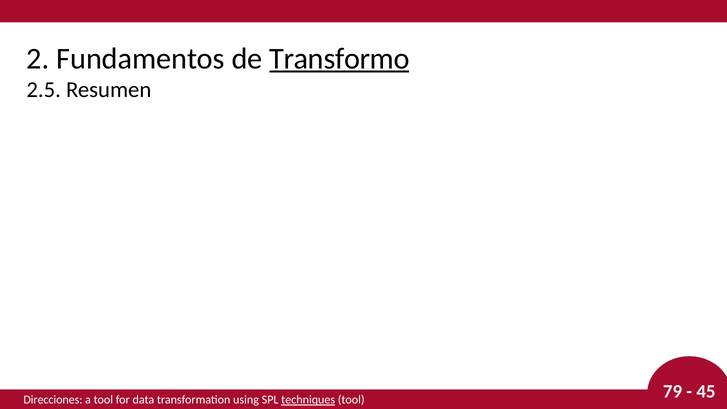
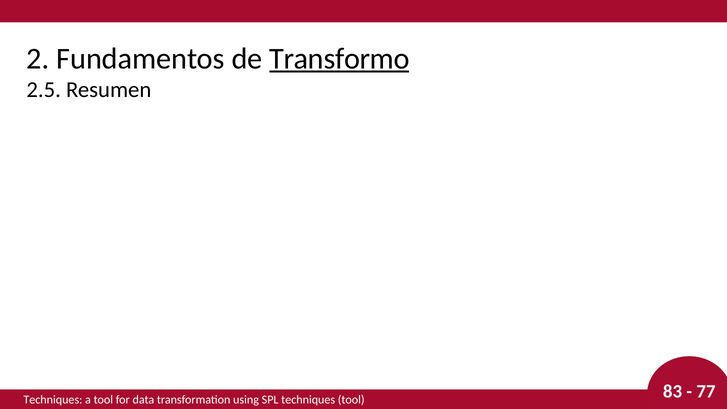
Direcciones: Direcciones -> Techniques (53, 400)
techniques underline: present -> none (308, 400)
79: 79 -> 83 (673, 392)
45: 45 -> 77 (706, 392)
